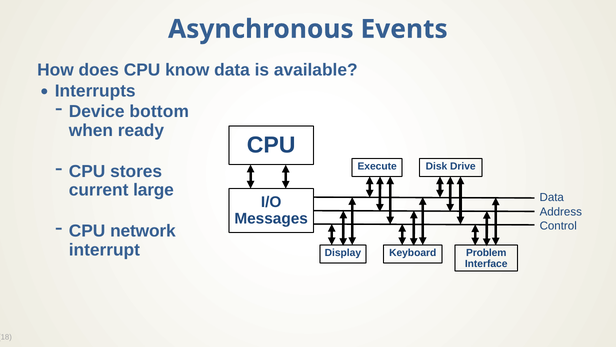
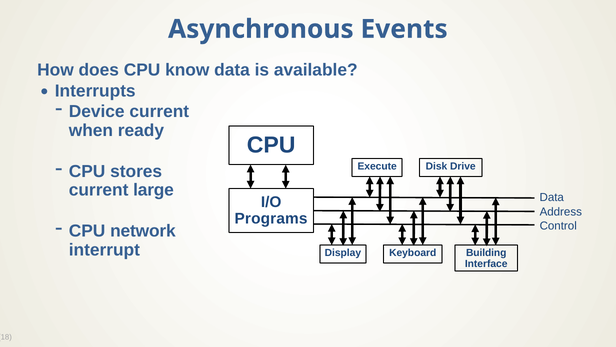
Device bottom: bottom -> current (159, 111)
Messages: Messages -> Programs (271, 219)
Problem: Problem -> Building (486, 253)
